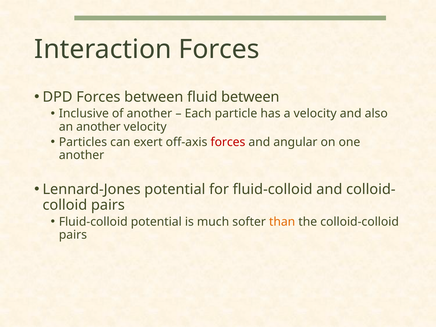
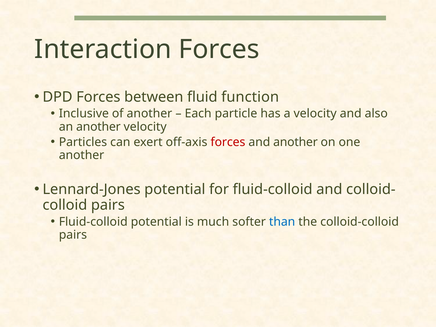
fluid between: between -> function (250, 97)
and angular: angular -> another (296, 142)
than colour: orange -> blue (282, 222)
